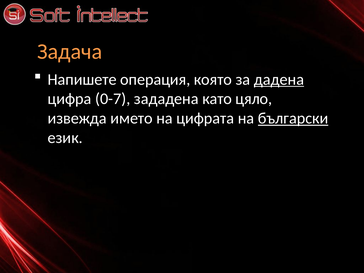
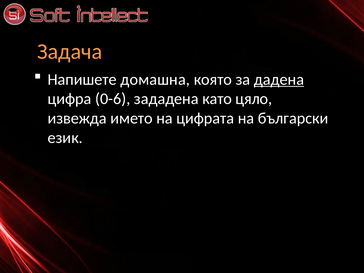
операция: операция -> домашна (155, 79)
0-7: 0-7 -> 0-6 (113, 99)
български underline: present -> none (293, 118)
